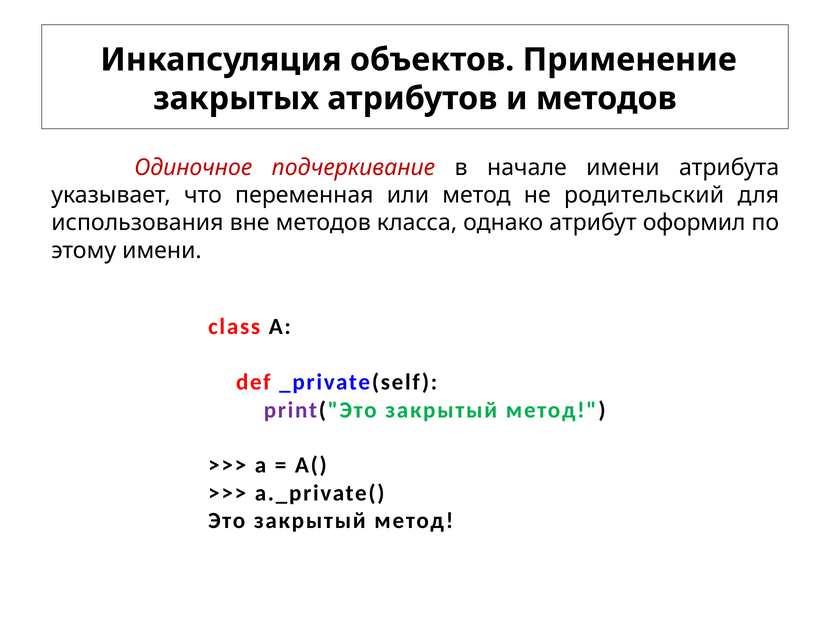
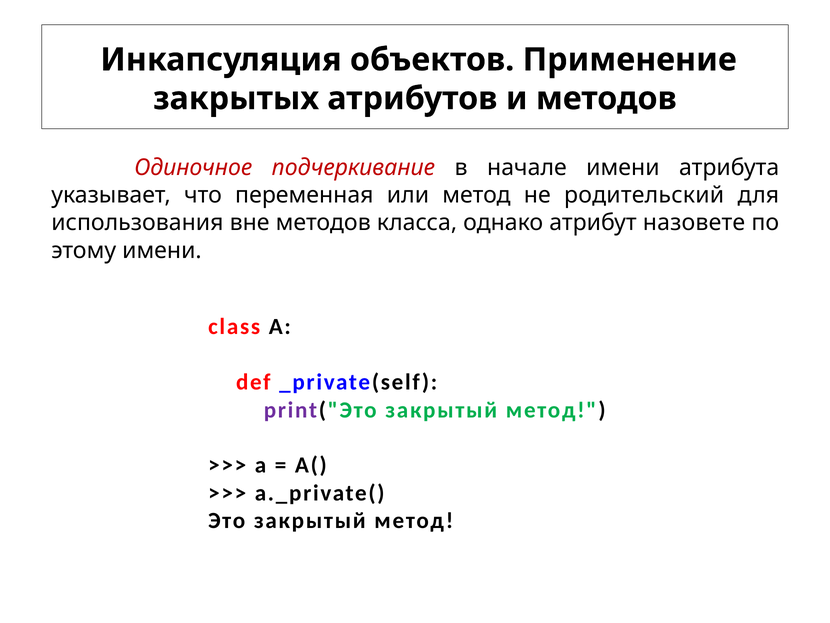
оформил: оформил -> назовете (694, 223)
